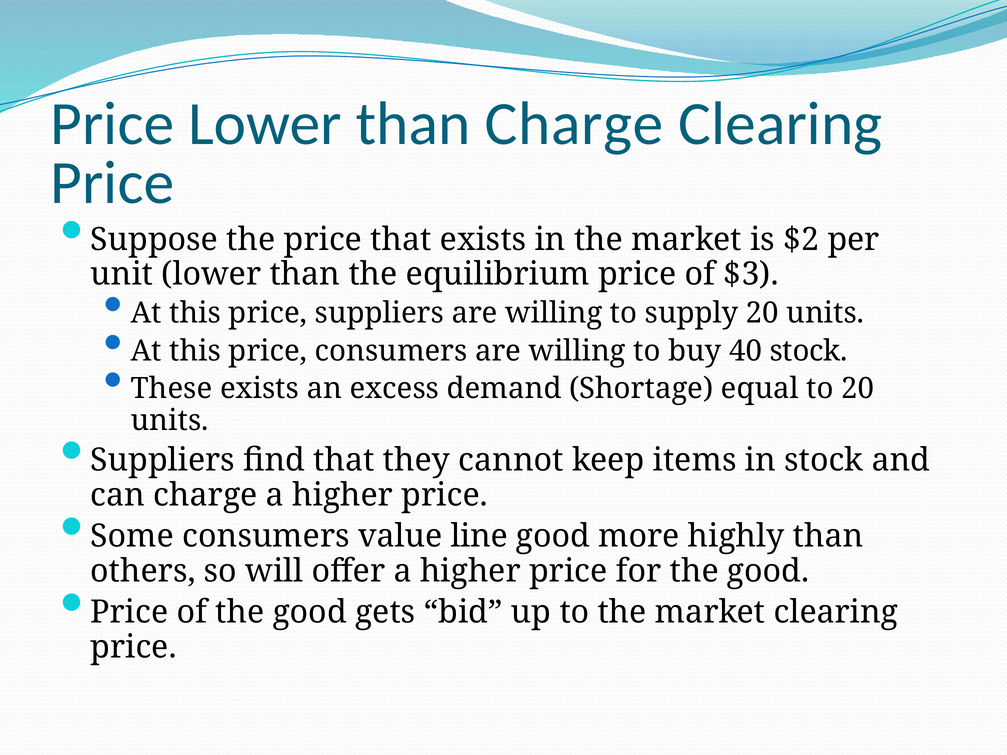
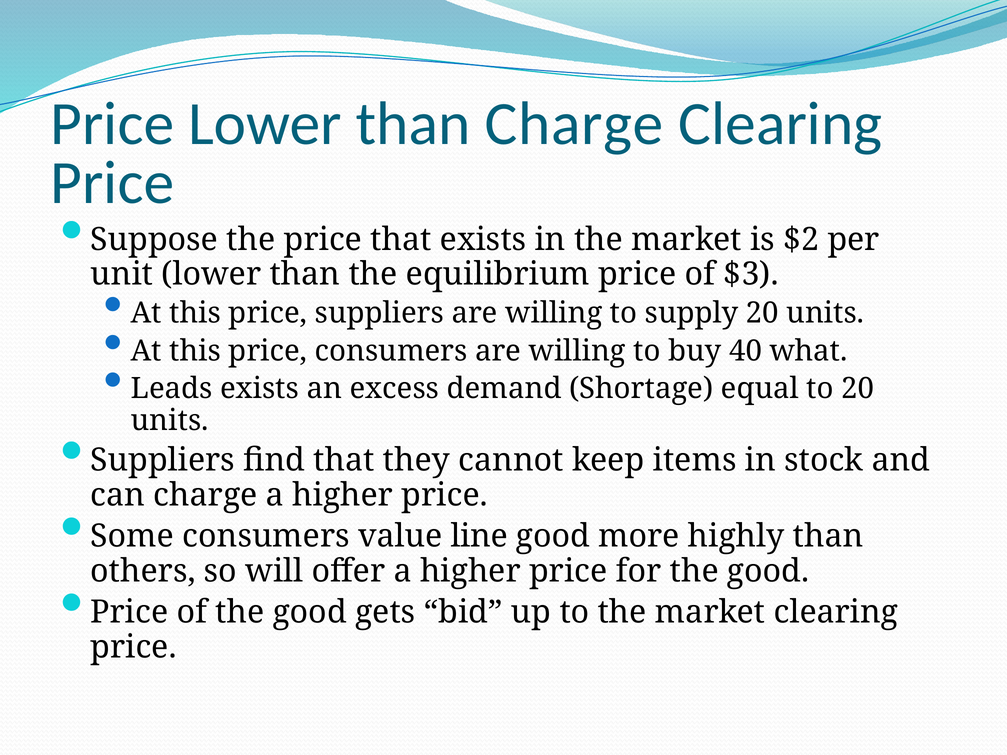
40 stock: stock -> what (808, 351)
These: These -> Leads (172, 389)
